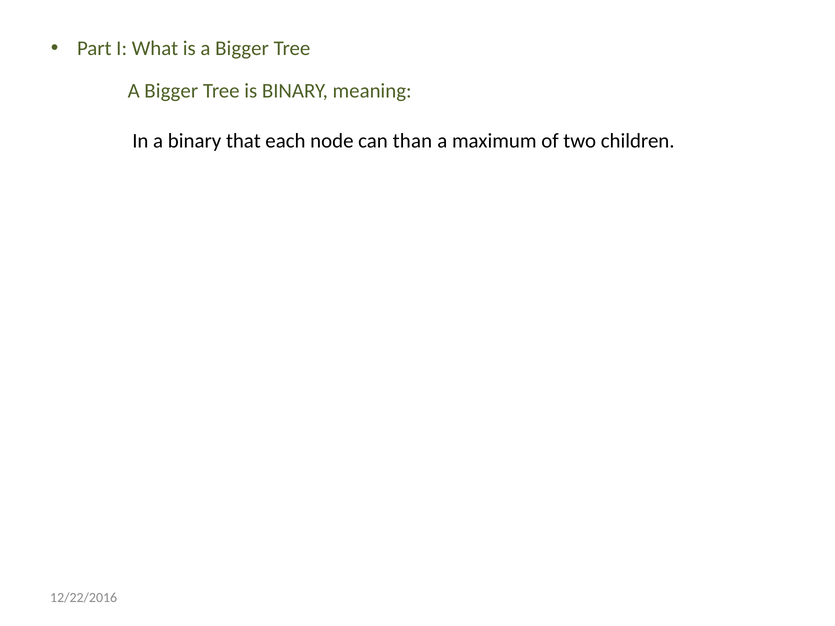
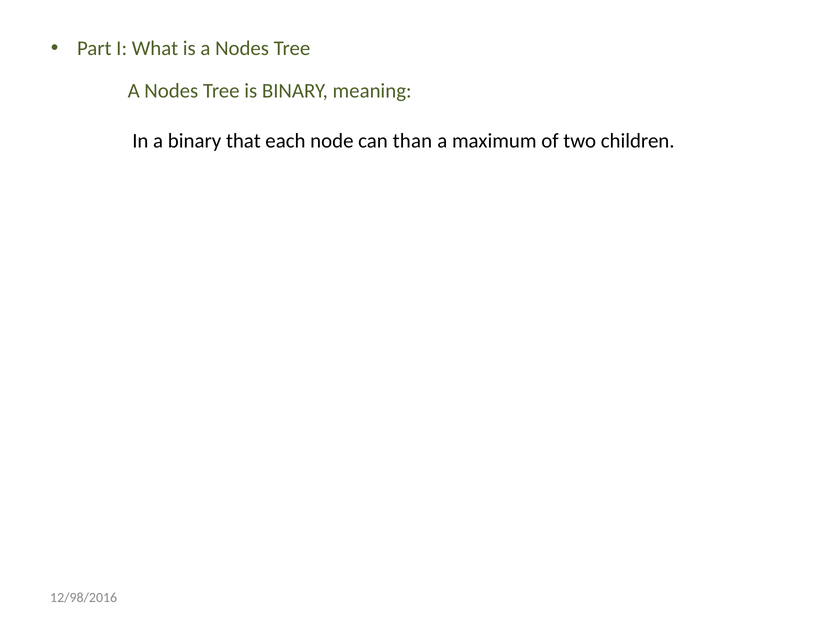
is a Bigger: Bigger -> Nodes (242, 48)
Bigger: Bigger -> Nodes (171, 91)
12/22/2016: 12/22/2016 -> 12/98/2016 (84, 598)
